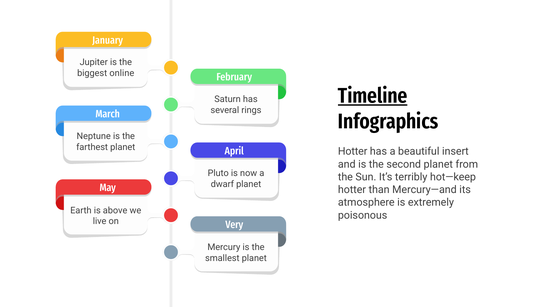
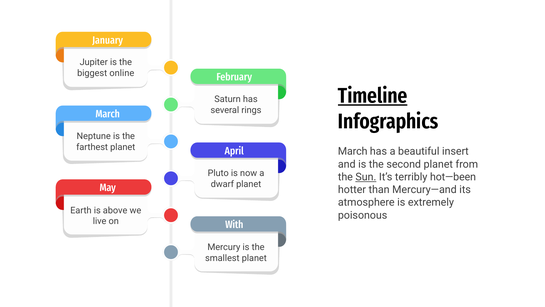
Hotter: Hotter -> March (353, 151)
Sun underline: none -> present (366, 177)
hot—keep: hot—keep -> hot—been (453, 177)
Very: Very -> With (234, 224)
